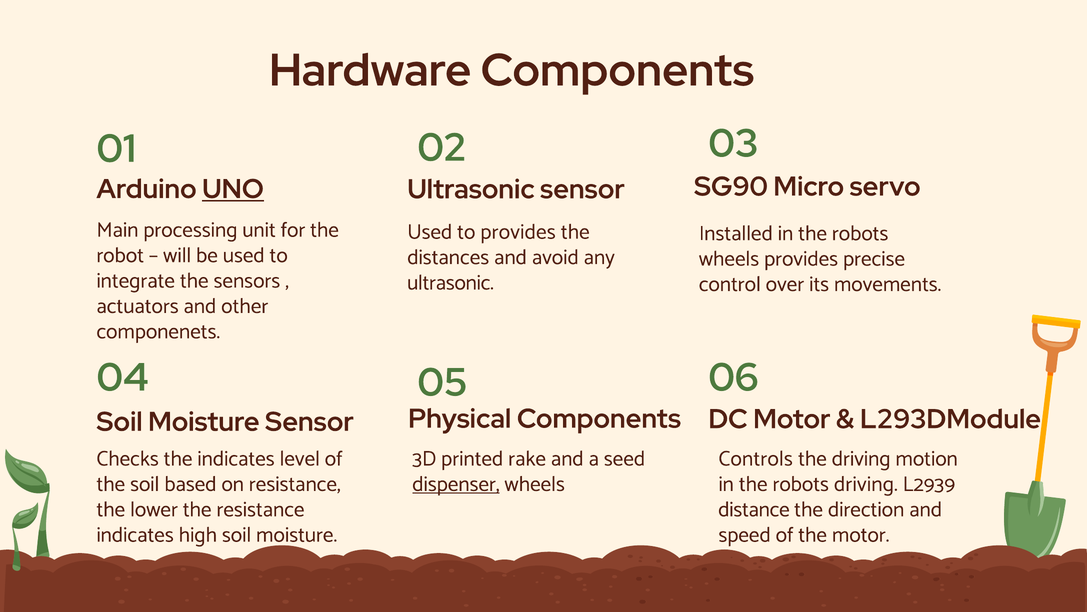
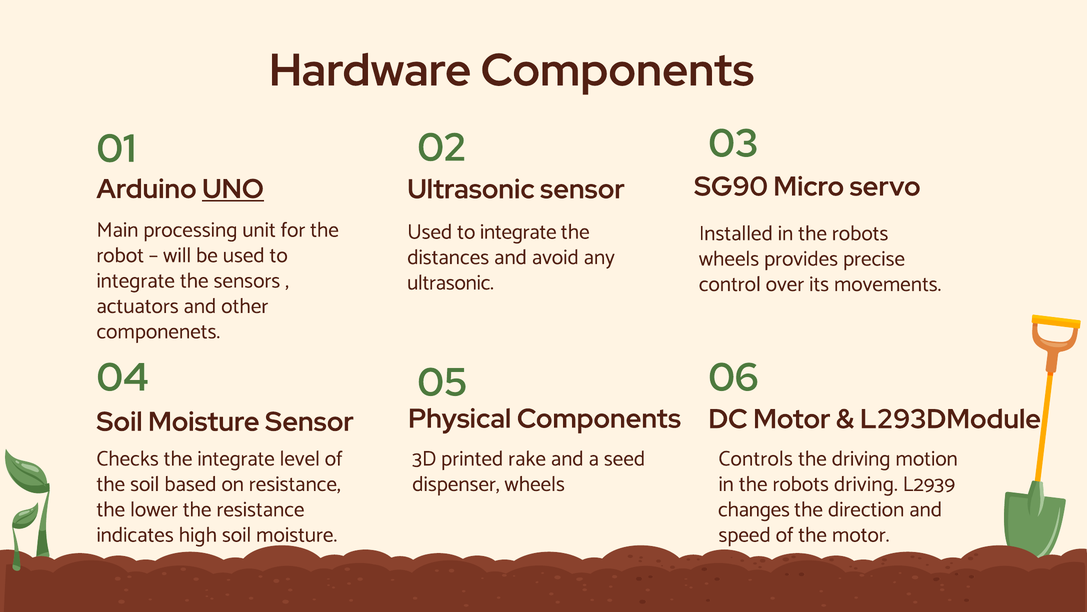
provides: provides -> integrate (518, 232)
the indicates: indicates -> integrate (236, 458)
dispenser underline: present -> none (456, 484)
distance: distance -> changes (754, 509)
